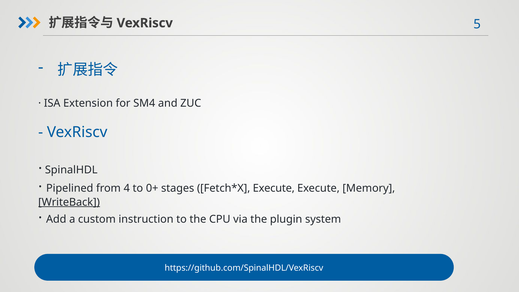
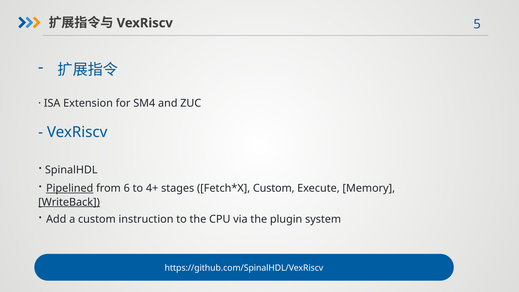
Pipelined underline: none -> present (70, 188)
4: 4 -> 6 (127, 188)
0+: 0+ -> 4+ (152, 188)
Execute: Execute -> Custom (274, 188)
